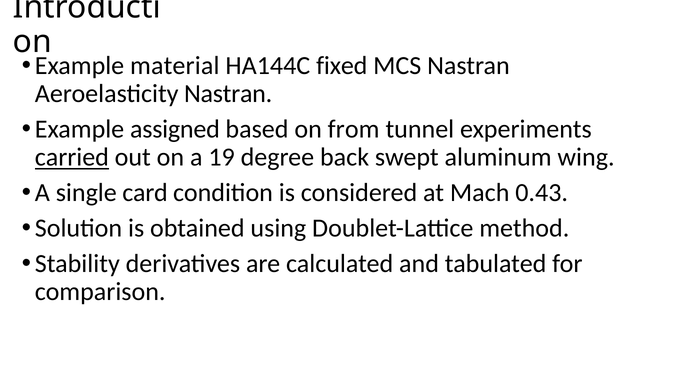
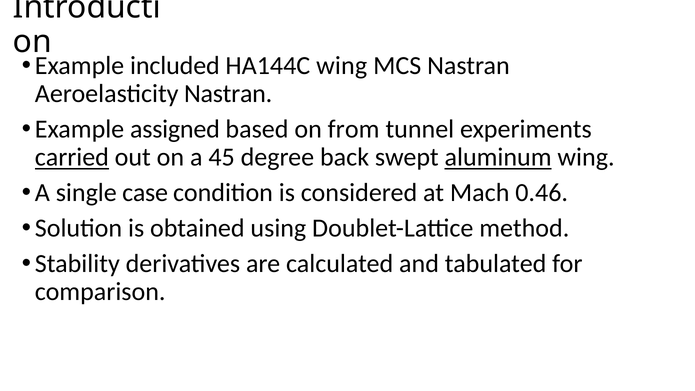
material: material -> included (175, 66)
HA144C fixed: fixed -> wing (342, 66)
19: 19 -> 45 (222, 157)
aluminum underline: none -> present (498, 157)
card: card -> case (145, 193)
0.43: 0.43 -> 0.46 (542, 193)
